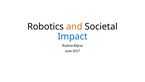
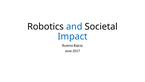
and colour: orange -> blue (74, 26)
